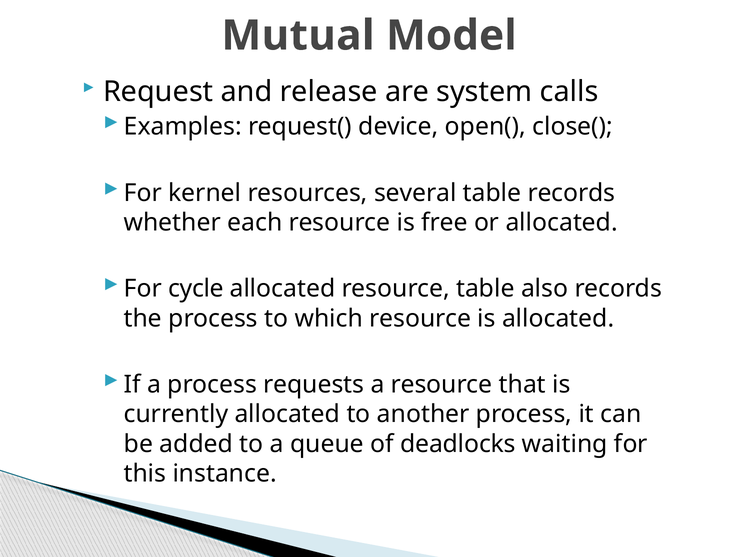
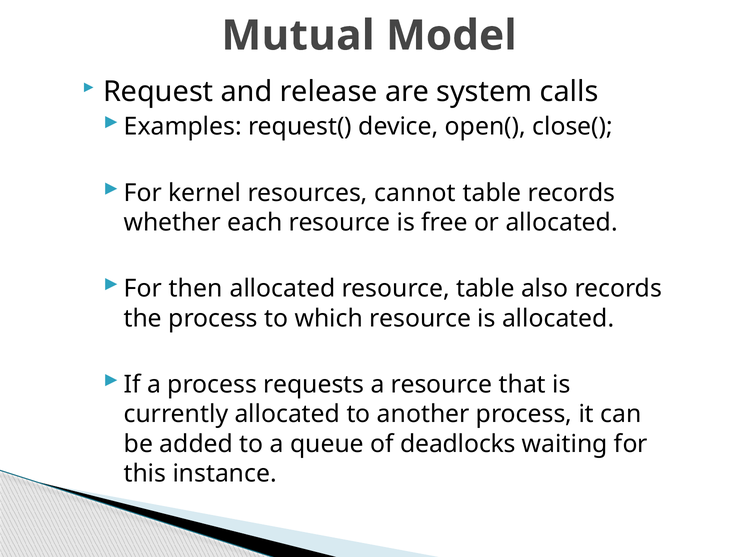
several: several -> cannot (415, 193)
cycle: cycle -> then (196, 289)
